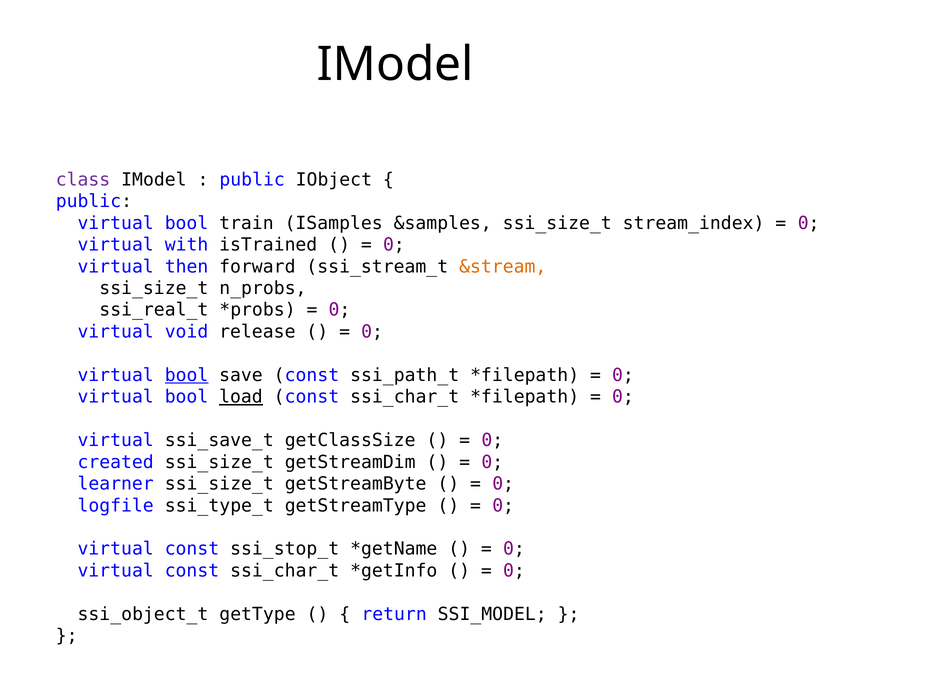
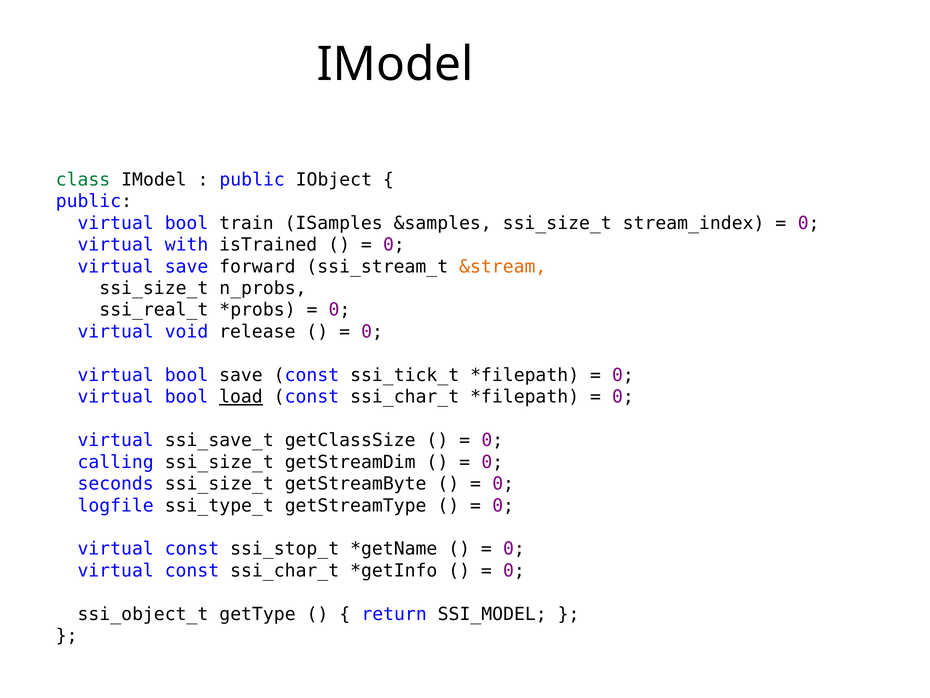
class colour: purple -> green (83, 180)
virtual then: then -> save (187, 266)
bool underline: present -> none (187, 375)
ssi_path_t: ssi_path_t -> ssi_tick_t (405, 375)
created: created -> calling (116, 462)
learner: learner -> seconds (116, 483)
